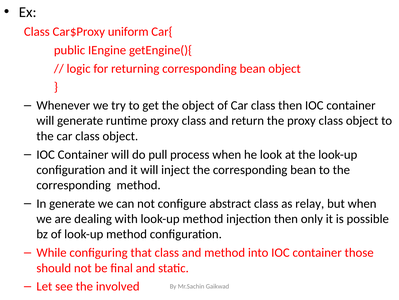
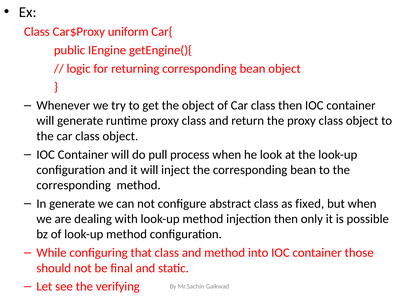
relay: relay -> fixed (310, 203)
involved: involved -> verifying (118, 286)
